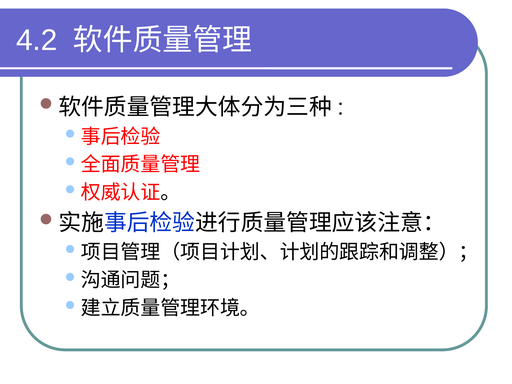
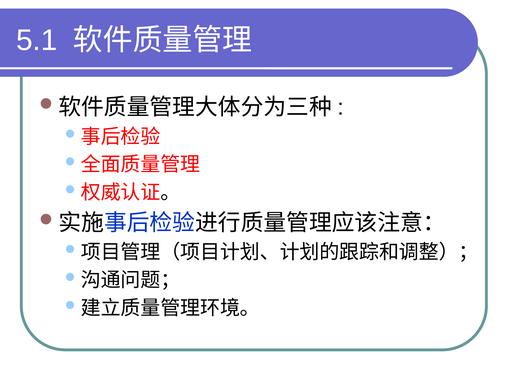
4.2: 4.2 -> 5.1 (37, 40)
